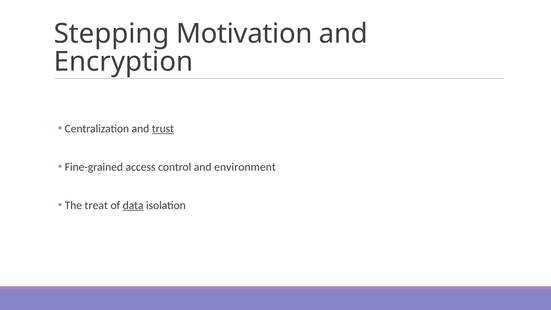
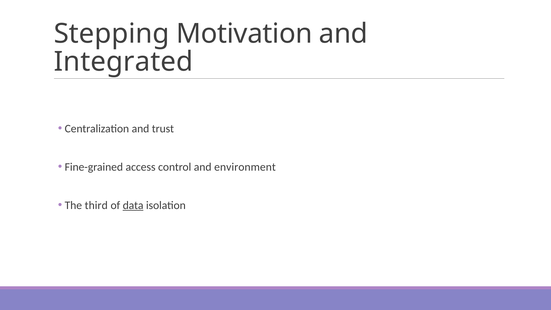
Encryption: Encryption -> Integrated (123, 62)
trust underline: present -> none (163, 129)
treat: treat -> third (96, 205)
